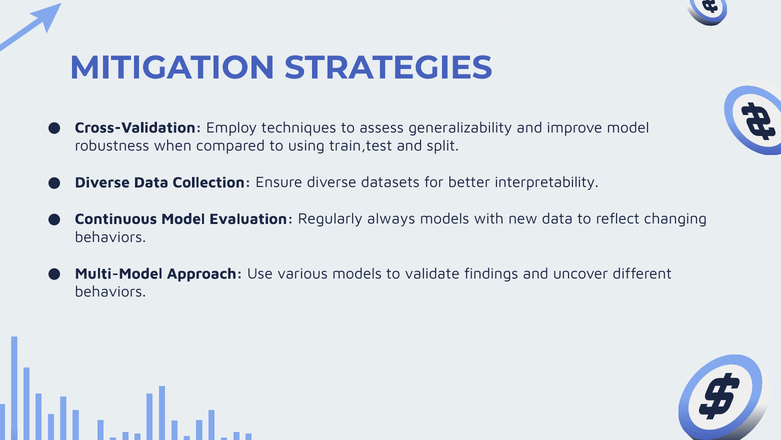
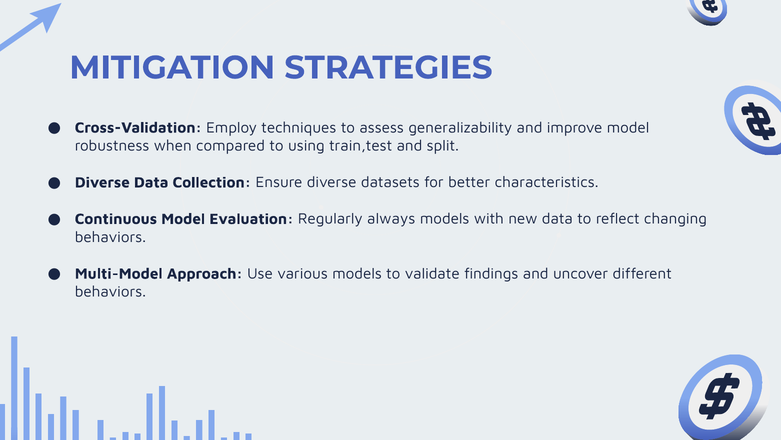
interpretability: interpretability -> characteristics (547, 182)
